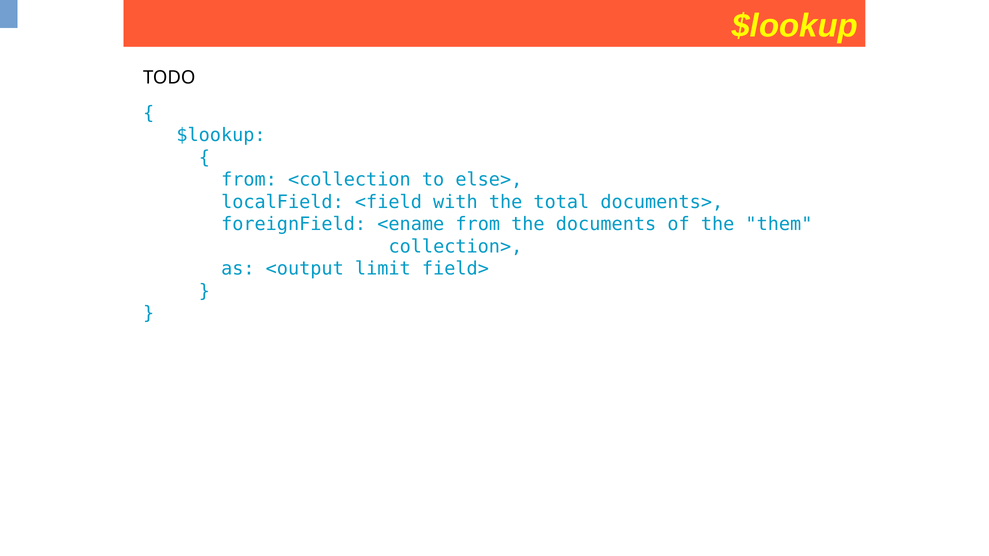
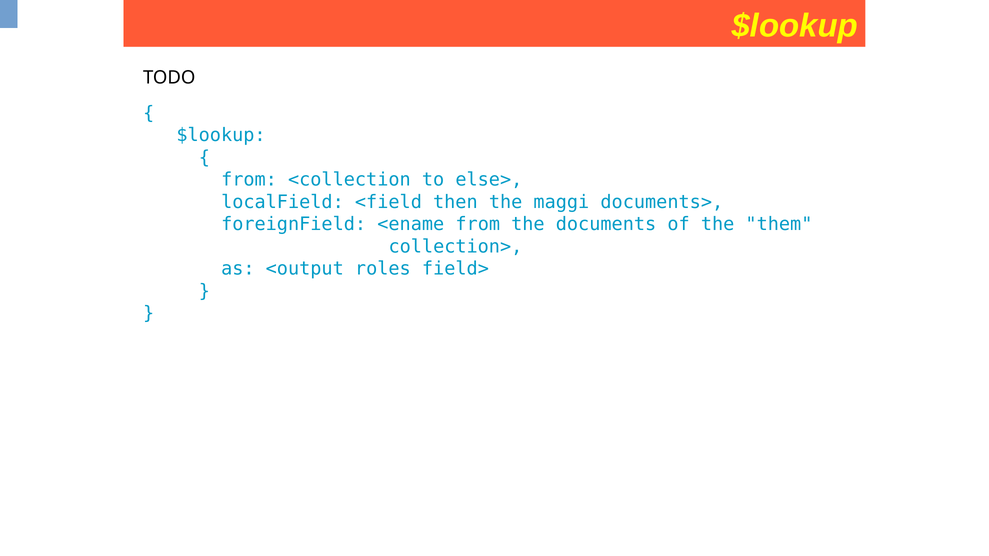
with: with -> then (455, 202)
total: total -> maggi (561, 202)
limit: limit -> roles (383, 269)
